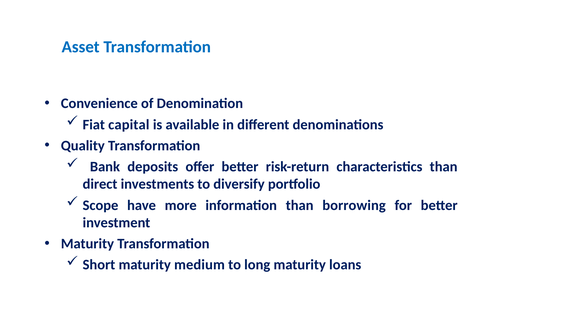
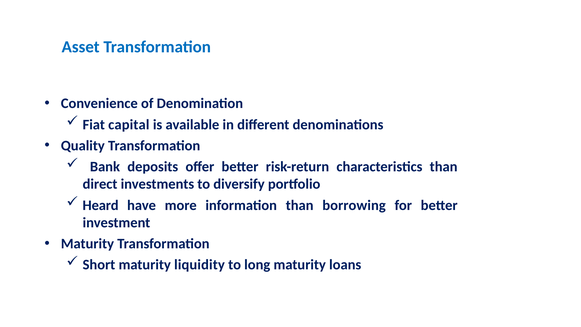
Scope: Scope -> Heard (101, 205)
medium: medium -> liquidity (199, 265)
